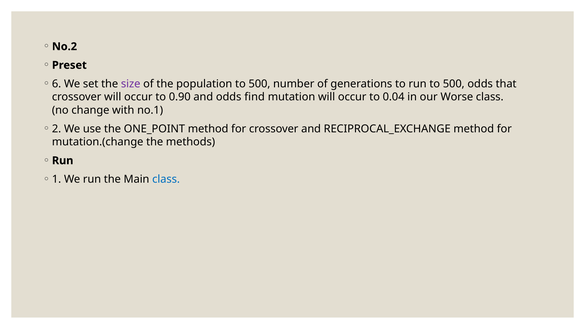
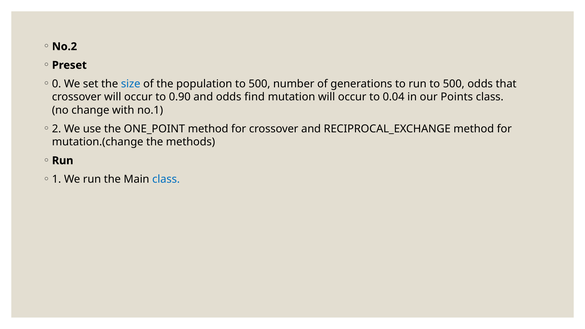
6: 6 -> 0 (57, 84)
size colour: purple -> blue (131, 84)
Worse: Worse -> Points (457, 97)
